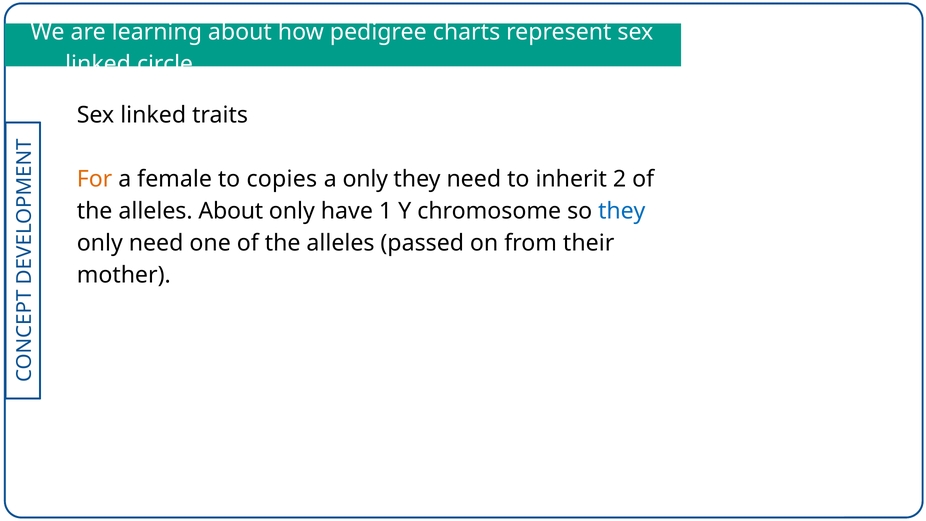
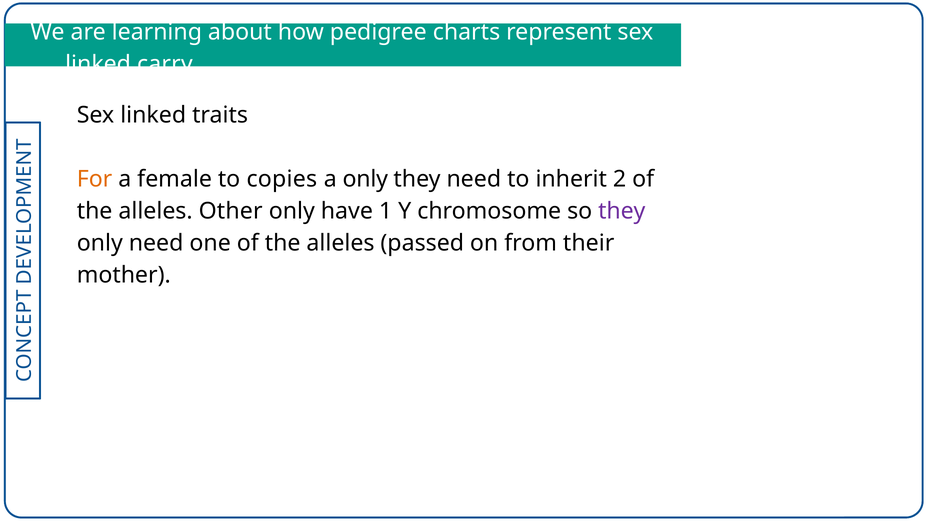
circle: circle -> carry (165, 64)
alleles About: About -> Other (231, 211)
they colour: blue -> purple (622, 211)
